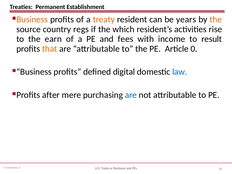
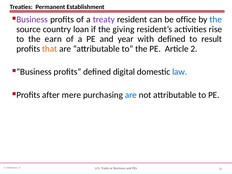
Business colour: orange -> purple (32, 20)
treaty colour: orange -> purple (104, 20)
years: years -> office (186, 20)
the colour: orange -> blue (216, 20)
regs: regs -> loan (81, 29)
which: which -> giving (124, 29)
fees: fees -> year (126, 39)
with income: income -> defined (172, 39)
0: 0 -> 2 (194, 49)
